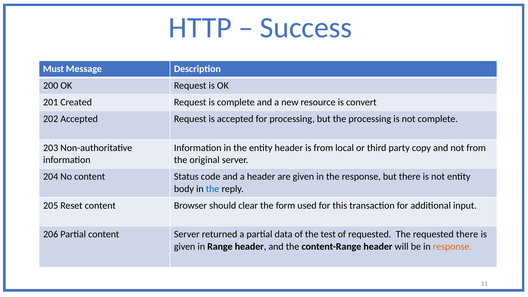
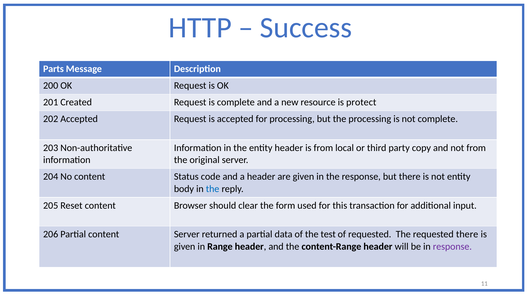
Must: Must -> Parts (53, 69)
convert: convert -> protect (361, 102)
response colour: orange -> purple (452, 246)
